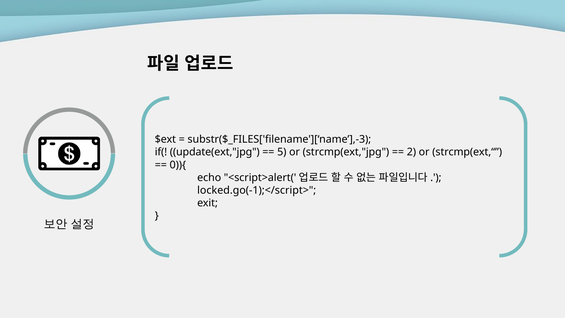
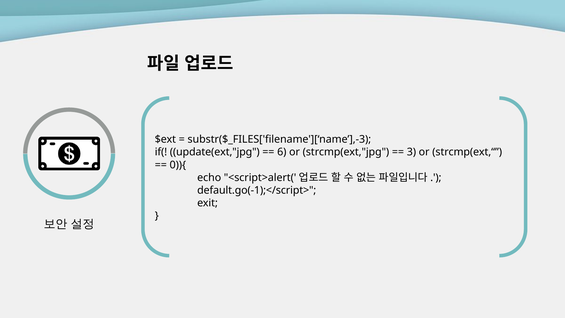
5: 5 -> 6 (282, 152)
2: 2 -> 3 (411, 152)
locked.go(-1);</script>: locked.go(-1);</script> -> default.go(-1);</script> (257, 190)
